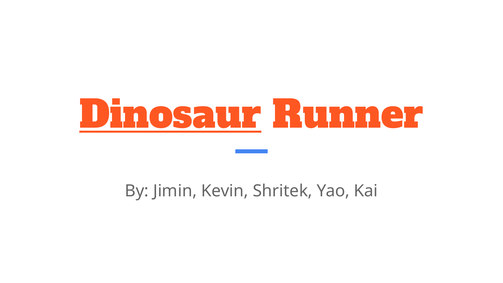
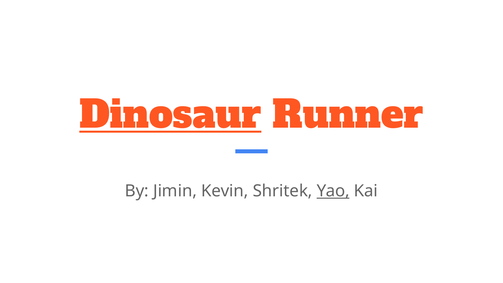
Yao underline: none -> present (333, 191)
